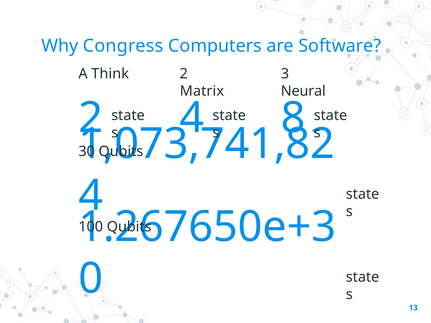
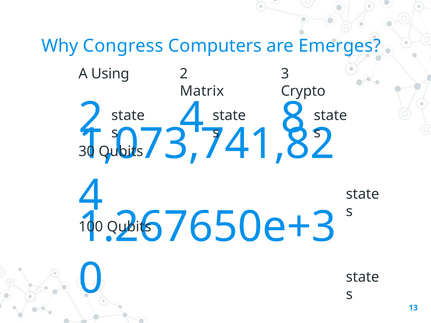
Software: Software -> Emerges (340, 46)
Think: Think -> Using (110, 74)
Neural: Neural -> Crypto (303, 91)
